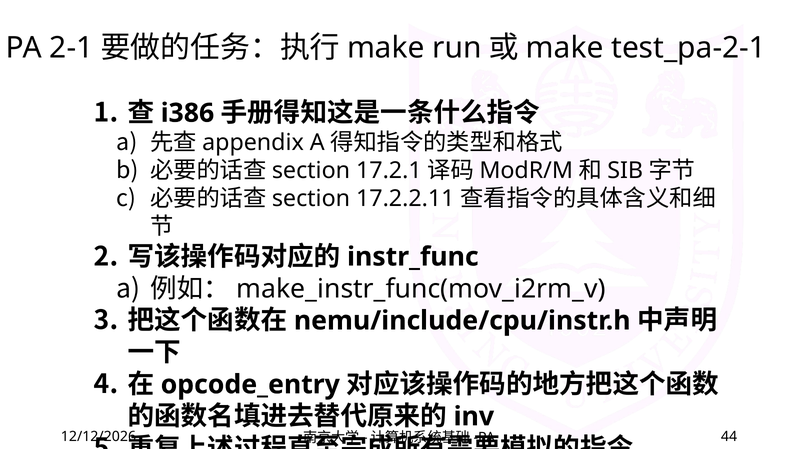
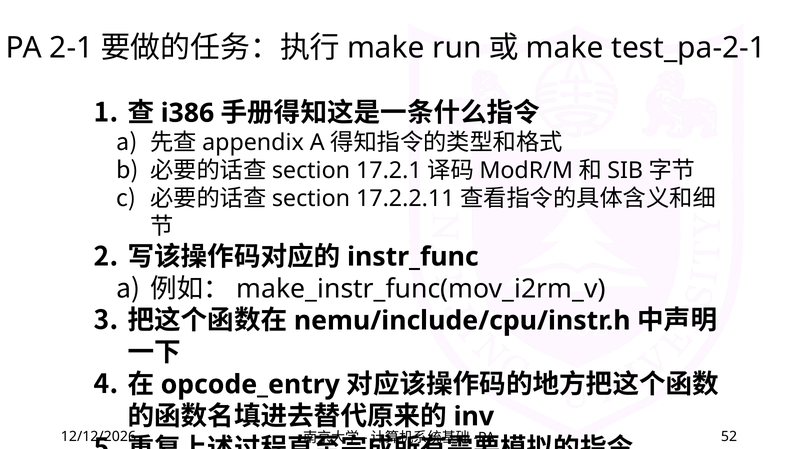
44: 44 -> 52 (729, 436)
